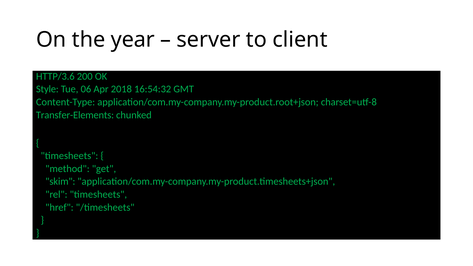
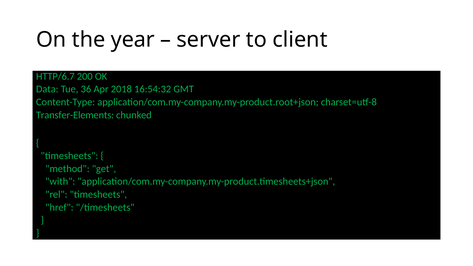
HTTP/3.6: HTTP/3.6 -> HTTP/6.7 (55, 76)
Style: Style -> Data (47, 89)
06: 06 -> 36 (86, 89)
skim: skim -> with (60, 182)
